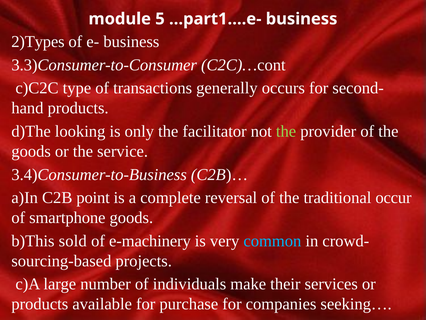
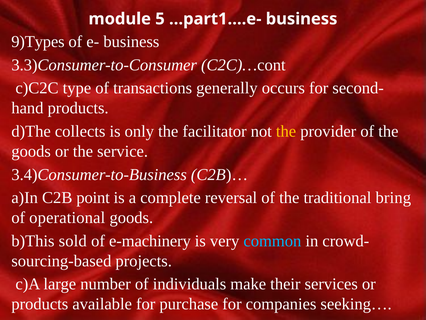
2)Types: 2)Types -> 9)Types (38, 42)
looking: looking -> collects (80, 131)
the colour: light green -> yellow (286, 131)
occur: occur -> bring (393, 197)
smartphone: smartphone -> operational (67, 217)
